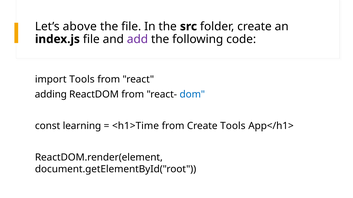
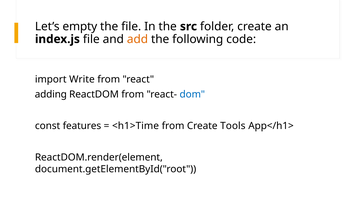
above: above -> empty (80, 27)
add colour: purple -> orange (137, 39)
import Tools: Tools -> Write (82, 80)
learning: learning -> features (82, 126)
